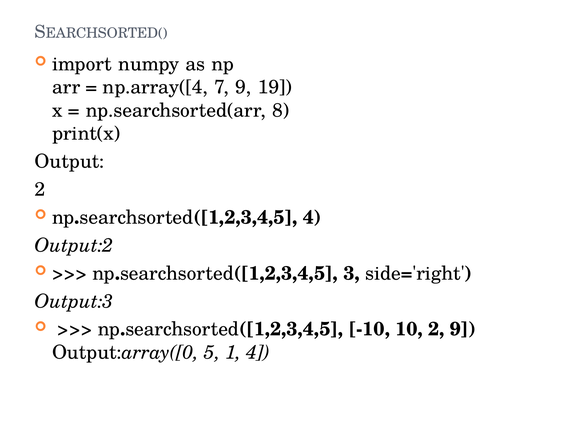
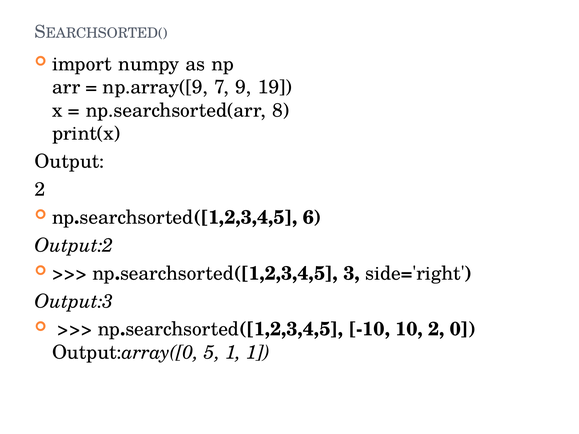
np.array([4: np.array([4 -> np.array([9 (155, 87)
np.searchsorted([1,2,3,4,5 4: 4 -> 6 (312, 218)
2 9: 9 -> 0 (463, 329)
1 4: 4 -> 1 (258, 353)
